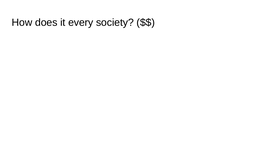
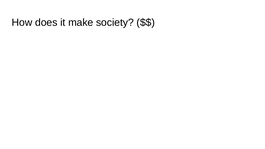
every: every -> make (81, 22)
